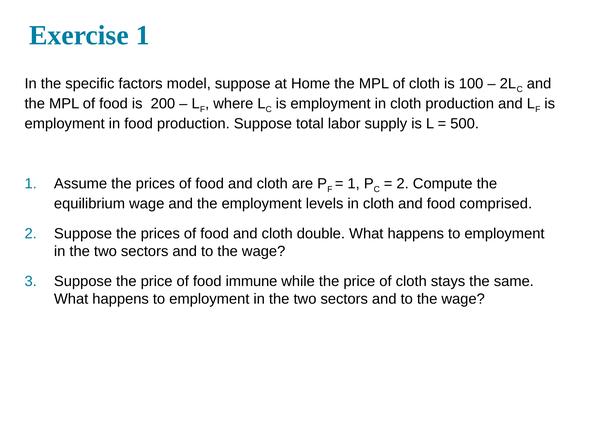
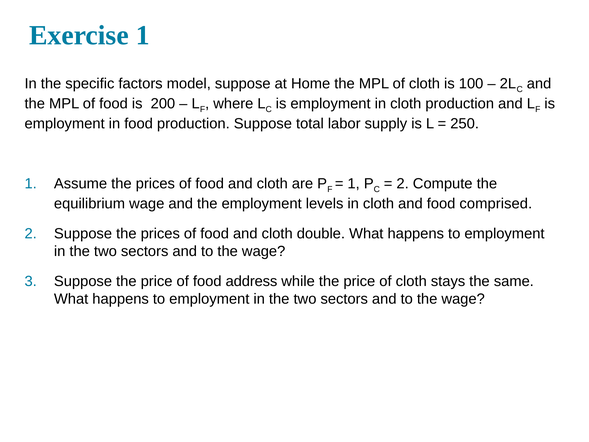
500: 500 -> 250 (465, 124)
immune: immune -> address (251, 281)
